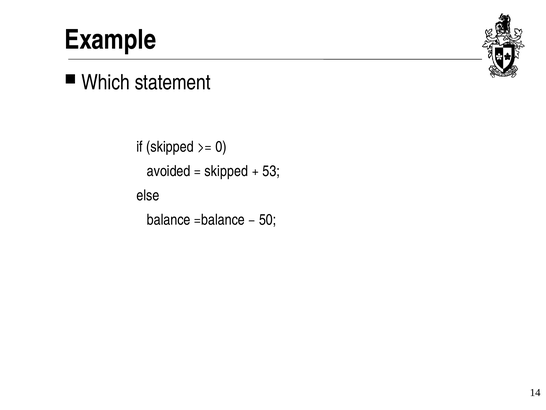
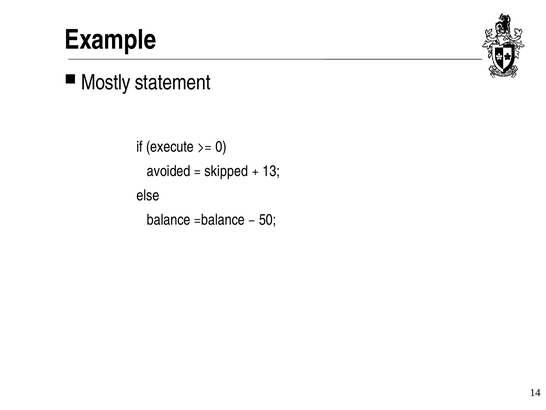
Which: Which -> Mostly (106, 82)
if skipped: skipped -> execute (170, 147)
53: 53 -> 13 (271, 171)
